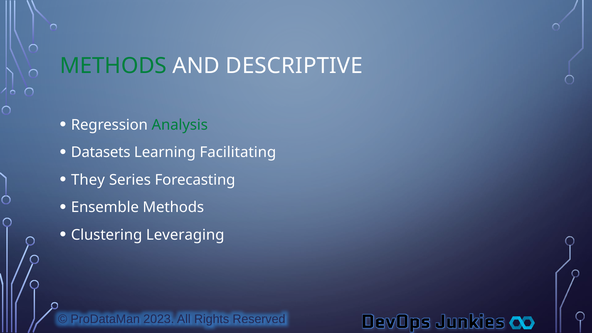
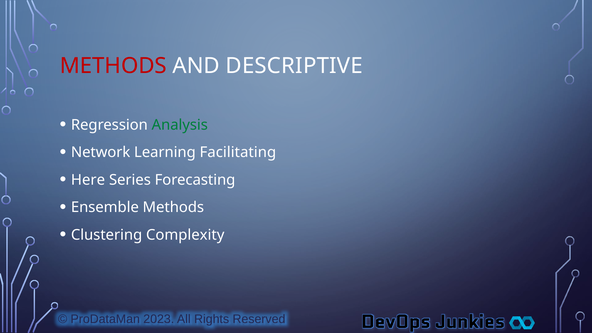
METHODS colour: green -> red (113, 66)
Datasets: Datasets -> Network (101, 152)
They: They -> Here (88, 180)
Leveraging: Leveraging -> Complexity (185, 235)
